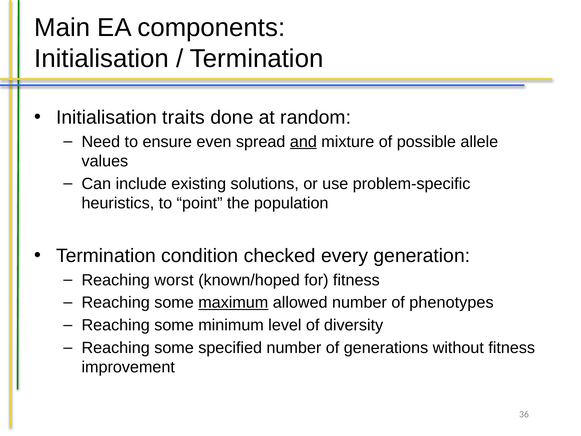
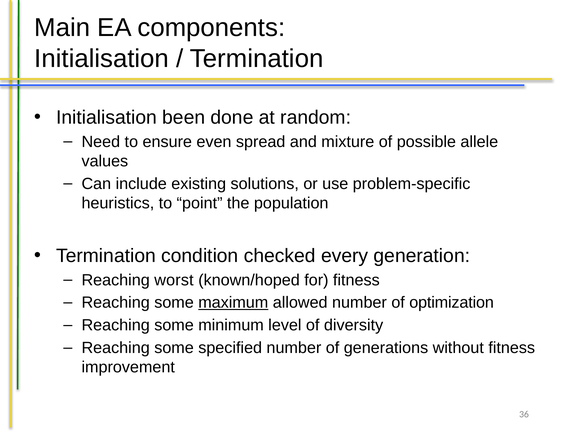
traits: traits -> been (184, 117)
and underline: present -> none (303, 142)
phenotypes: phenotypes -> optimization (452, 302)
